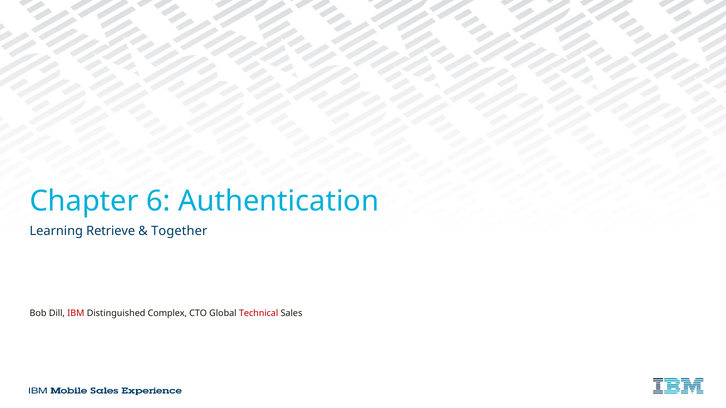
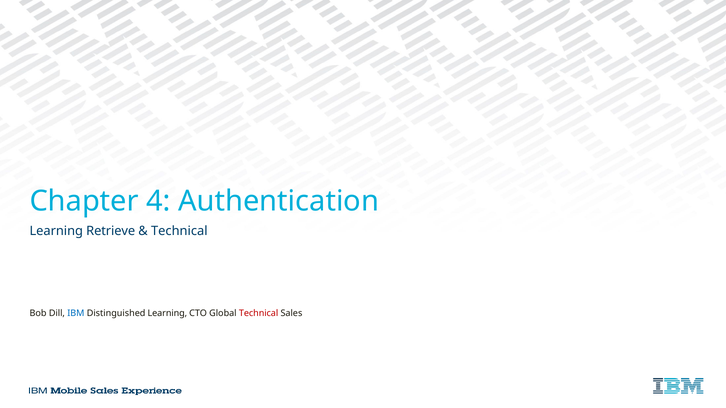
6: 6 -> 4 (159, 201)
Together: Together -> Technical (179, 231)
IBM colour: red -> blue (76, 314)
Distinguished Complex: Complex -> Learning (167, 314)
